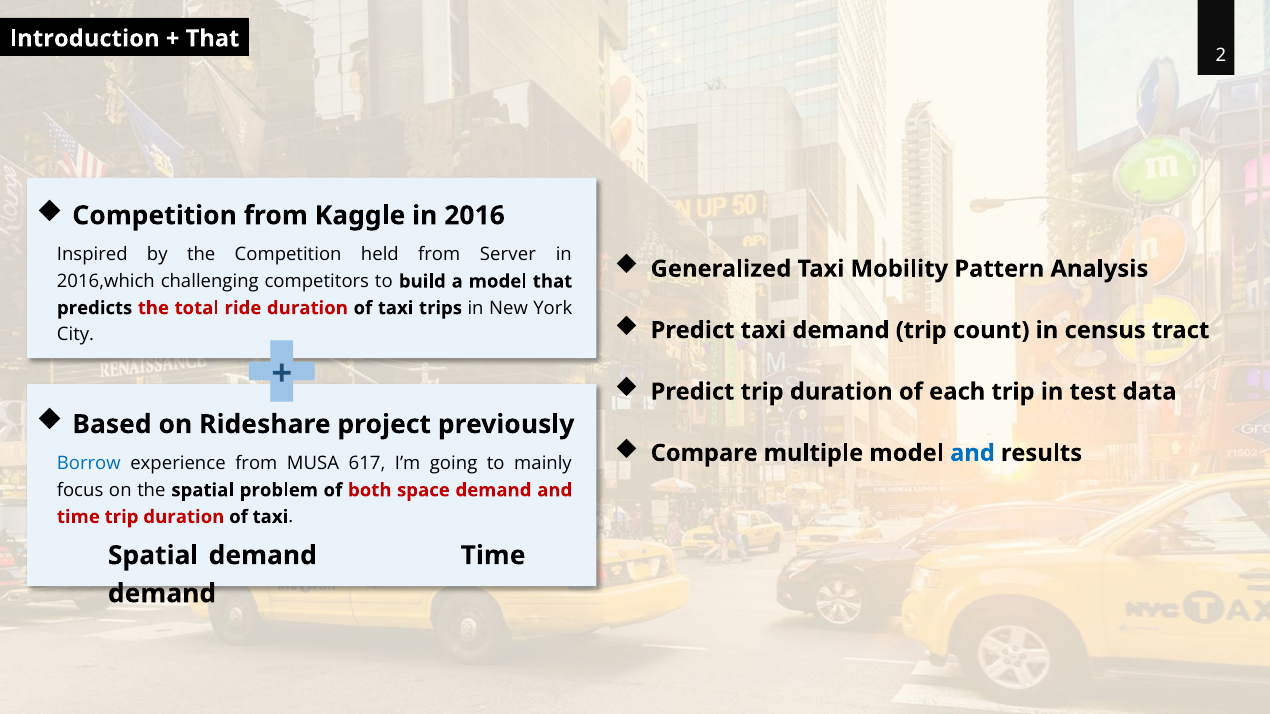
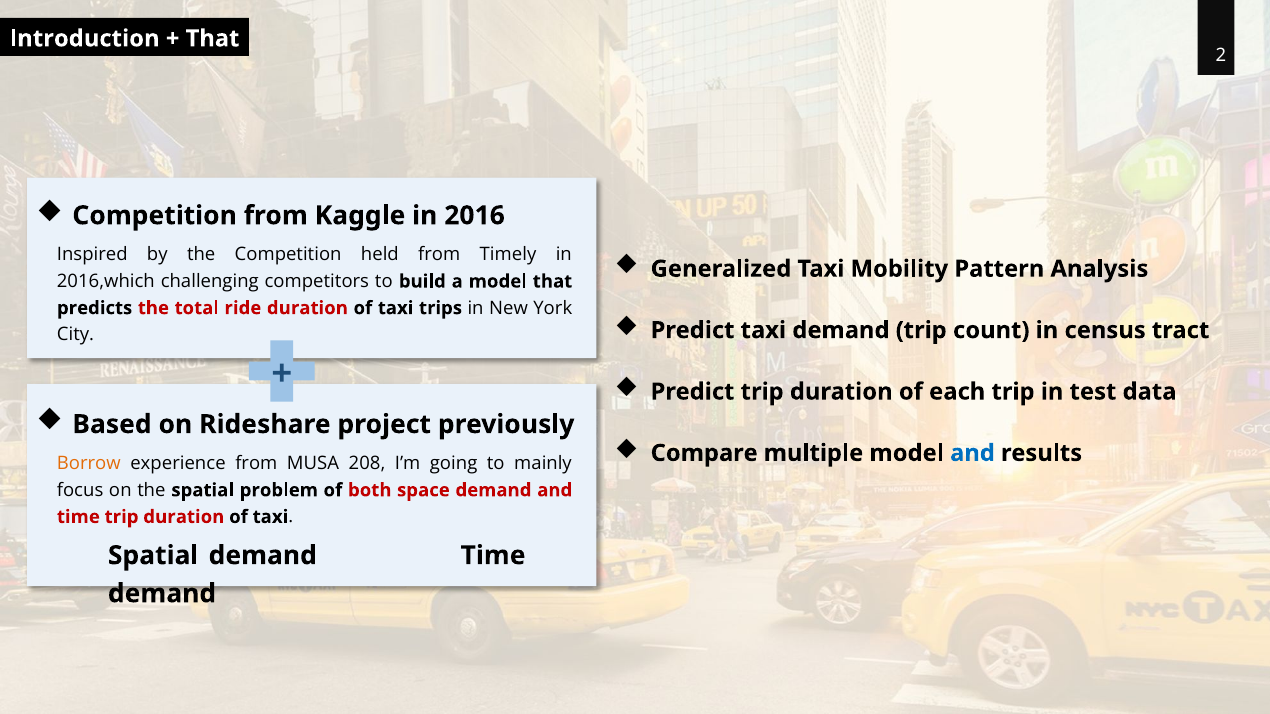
Server: Server -> Timely (508, 255)
Borrow colour: blue -> orange (89, 464)
617: 617 -> 208 (367, 464)
